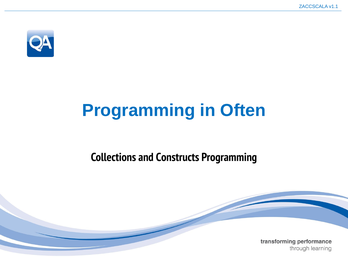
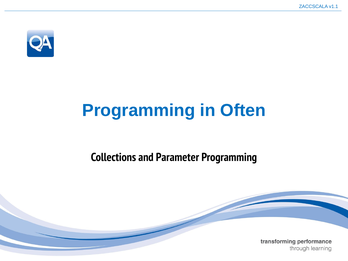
Constructs: Constructs -> Parameter (177, 157)
